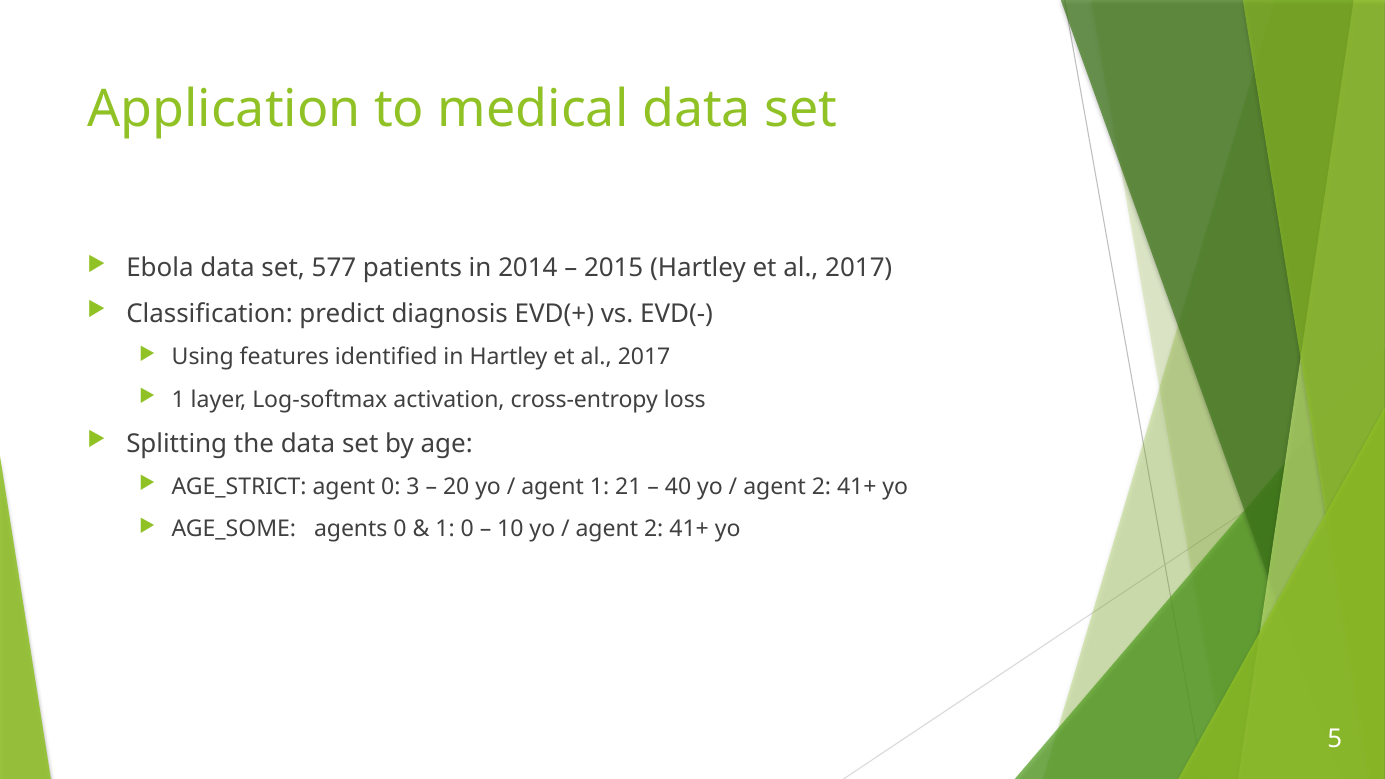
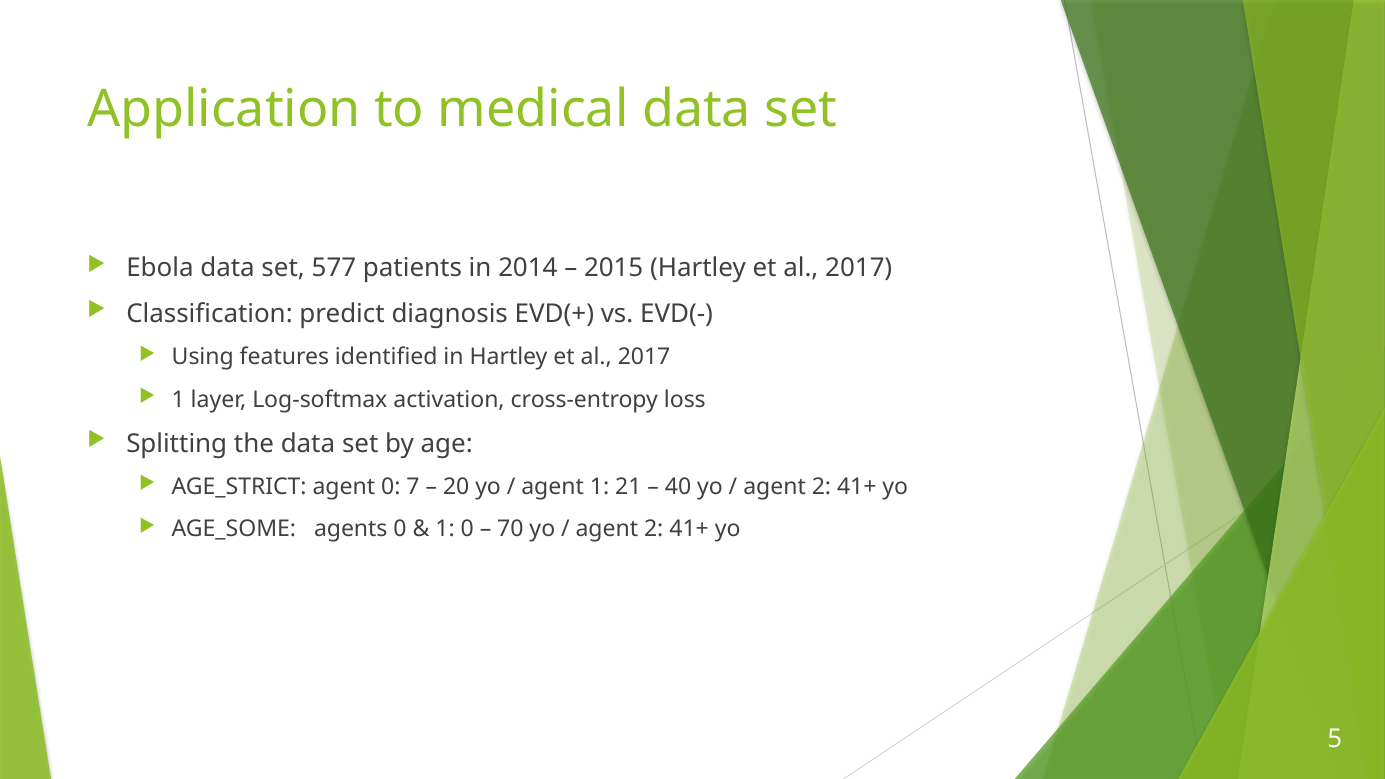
3: 3 -> 7 (413, 487)
10: 10 -> 70 (510, 529)
